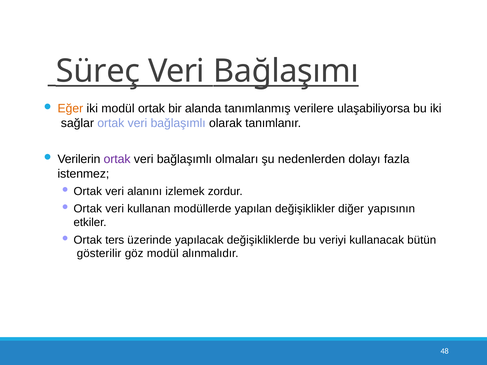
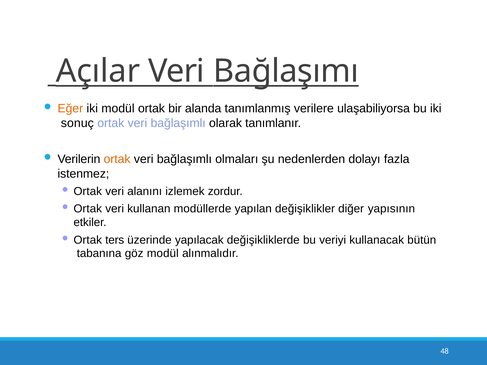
Süreç: Süreç -> Açılar (98, 71)
sağlar: sağlar -> sonuç (77, 123)
ortak colour: purple -> orange (117, 159)
gösterilir: gösterilir -> tabanına (99, 254)
